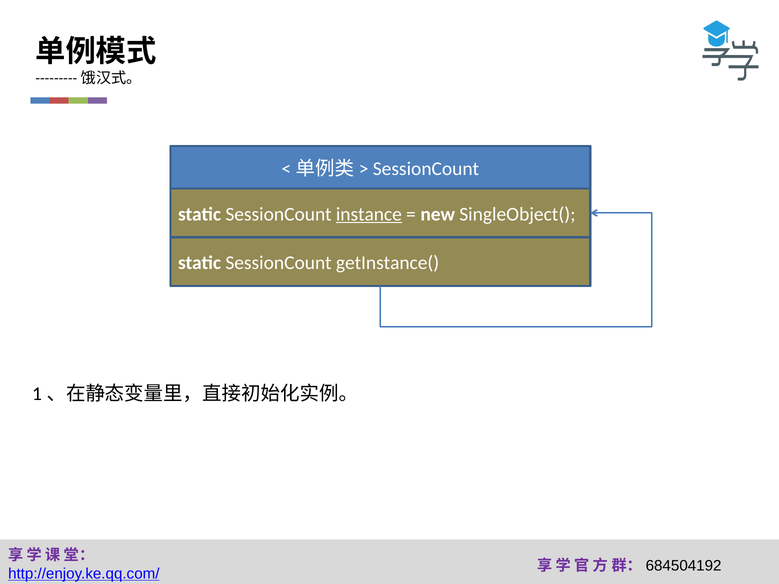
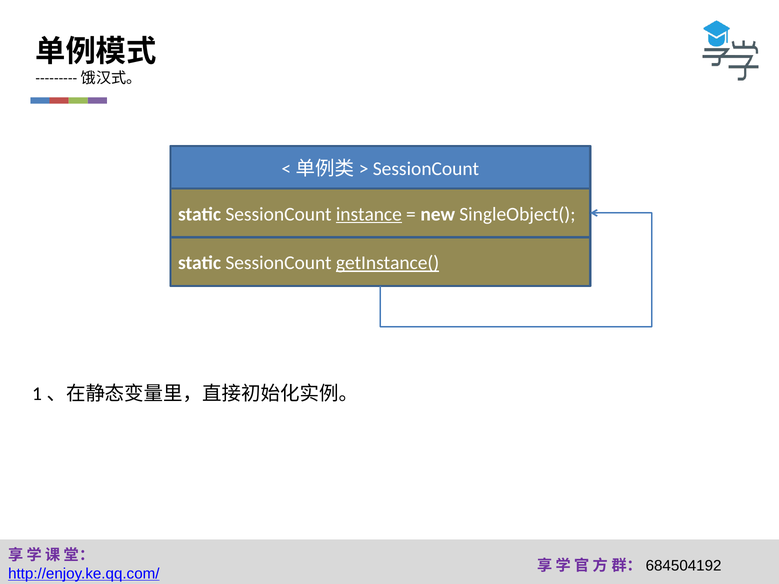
getInstance( underline: none -> present (388, 263)
